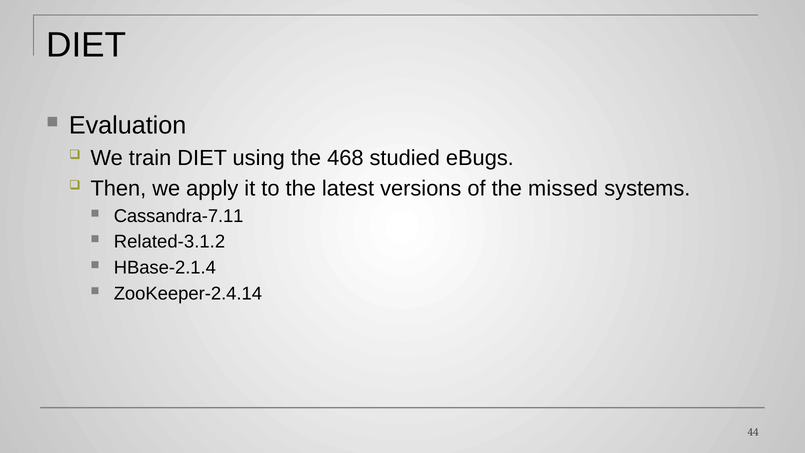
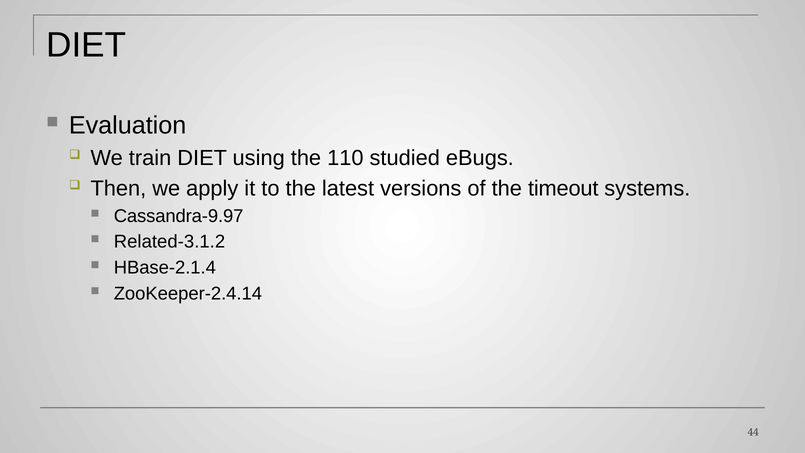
468: 468 -> 110 (345, 158)
missed: missed -> timeout (563, 188)
Cassandra-7.11: Cassandra-7.11 -> Cassandra-9.97 (179, 216)
